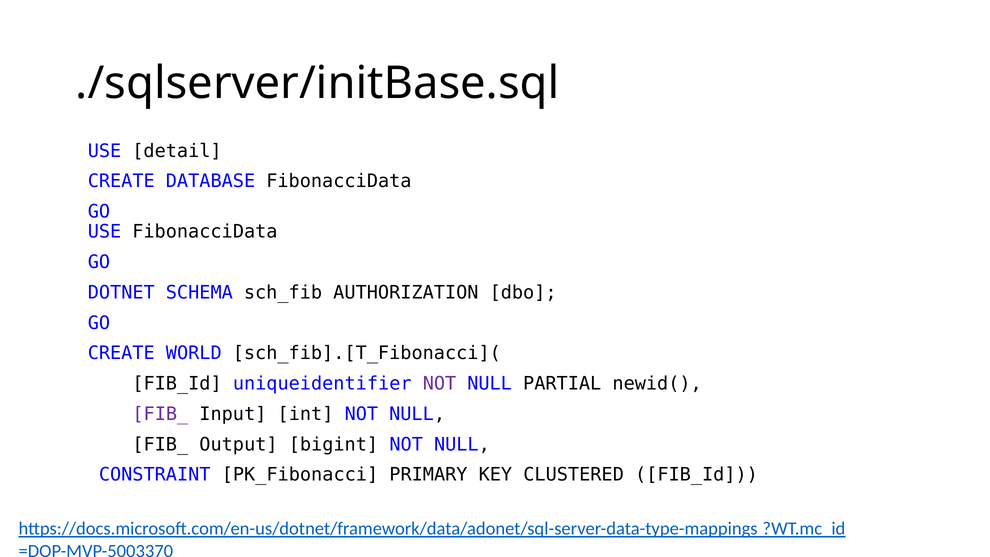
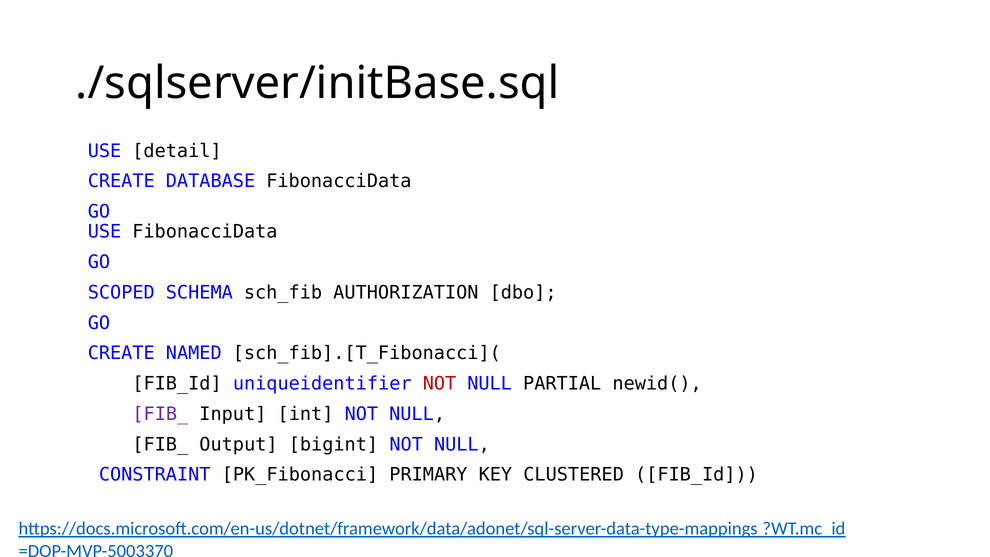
DOTNET: DOTNET -> SCOPED (121, 292)
WORLD: WORLD -> NAMED (194, 353)
NOT colour: purple -> red (439, 384)
